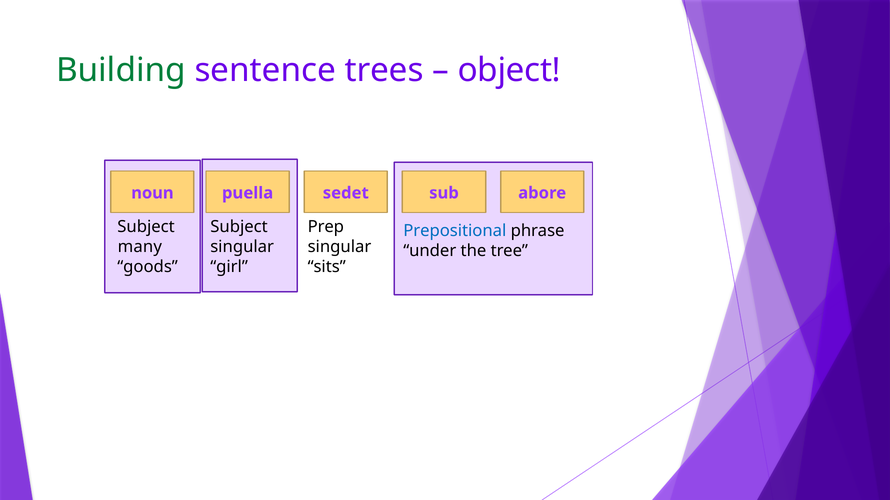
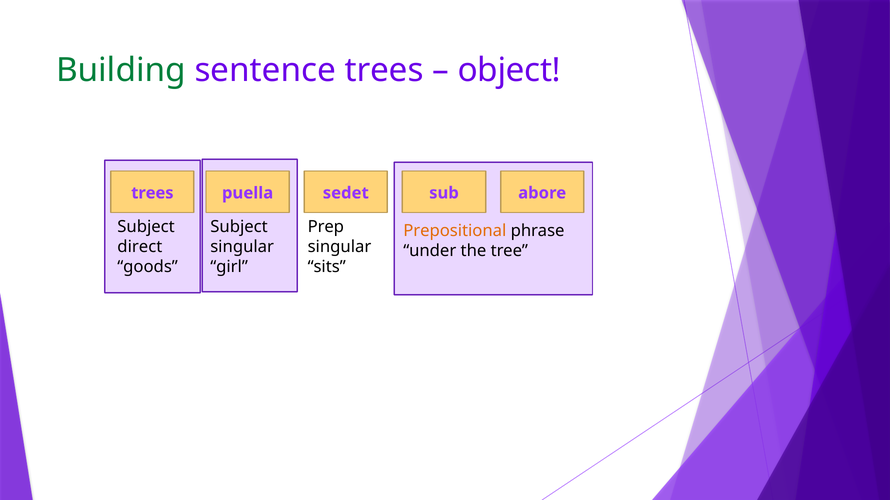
noun: noun -> trees (152, 193)
Prepositional colour: blue -> orange (455, 231)
many: many -> direct (140, 247)
